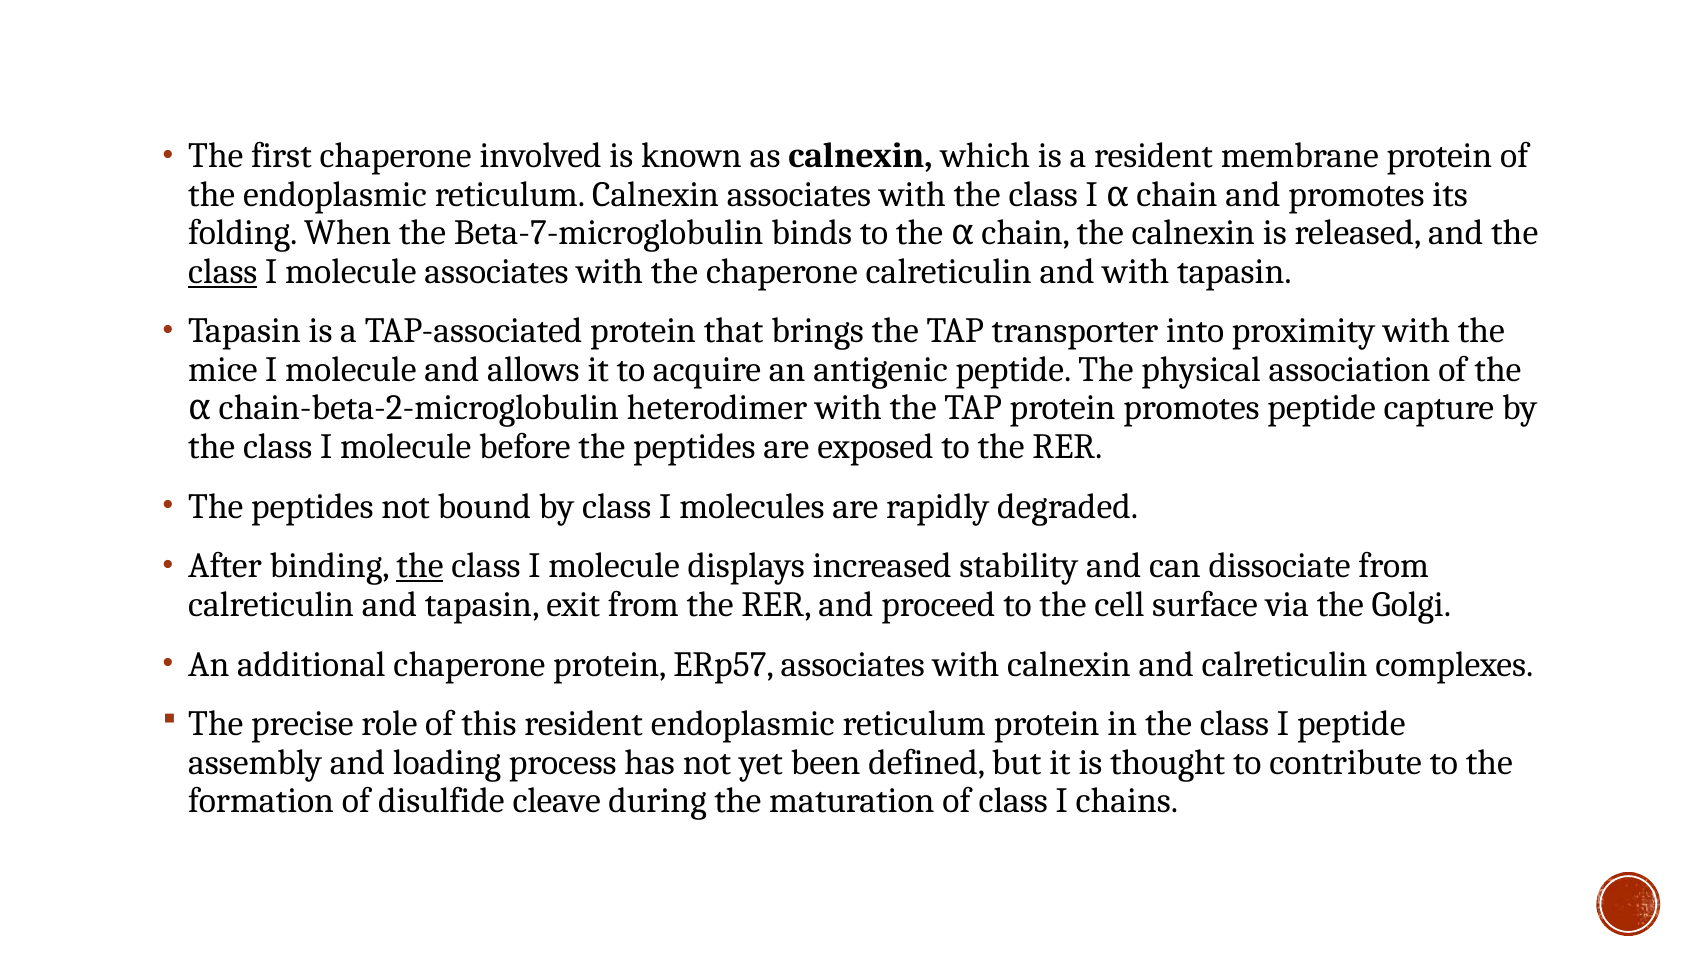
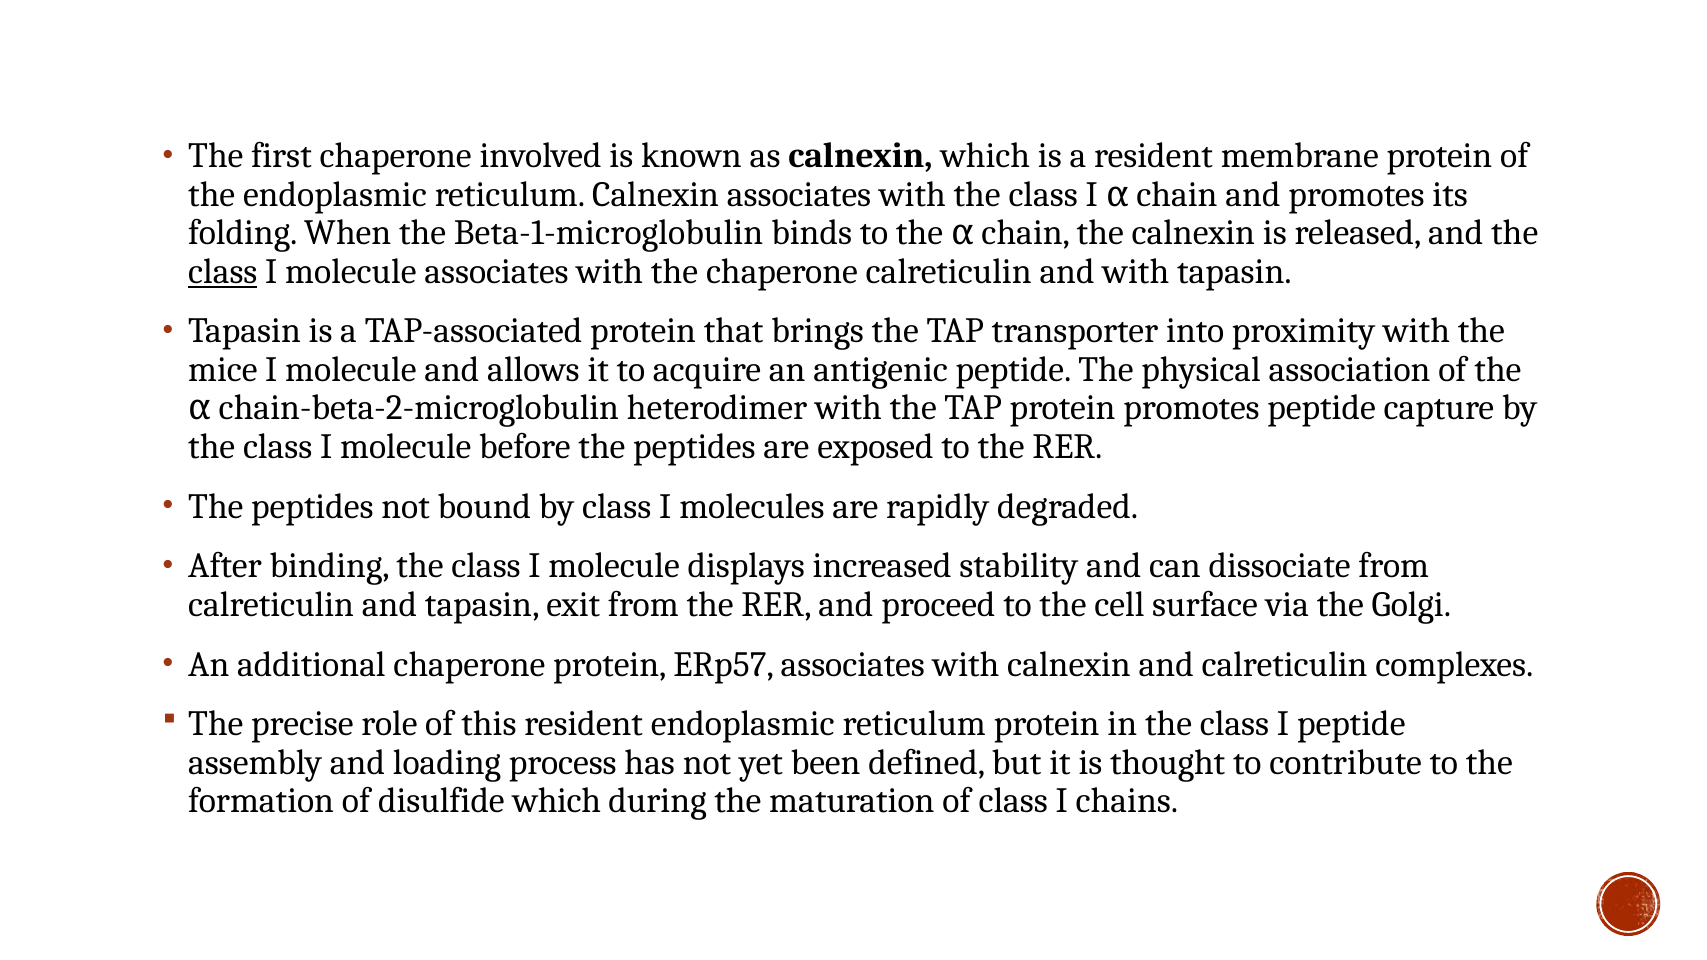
Beta-7-microglobulin: Beta-7-microglobulin -> Beta-1-microglobulin (609, 233)
the underline: present -> none (420, 566)
disulfide cleave: cleave -> which (557, 801)
